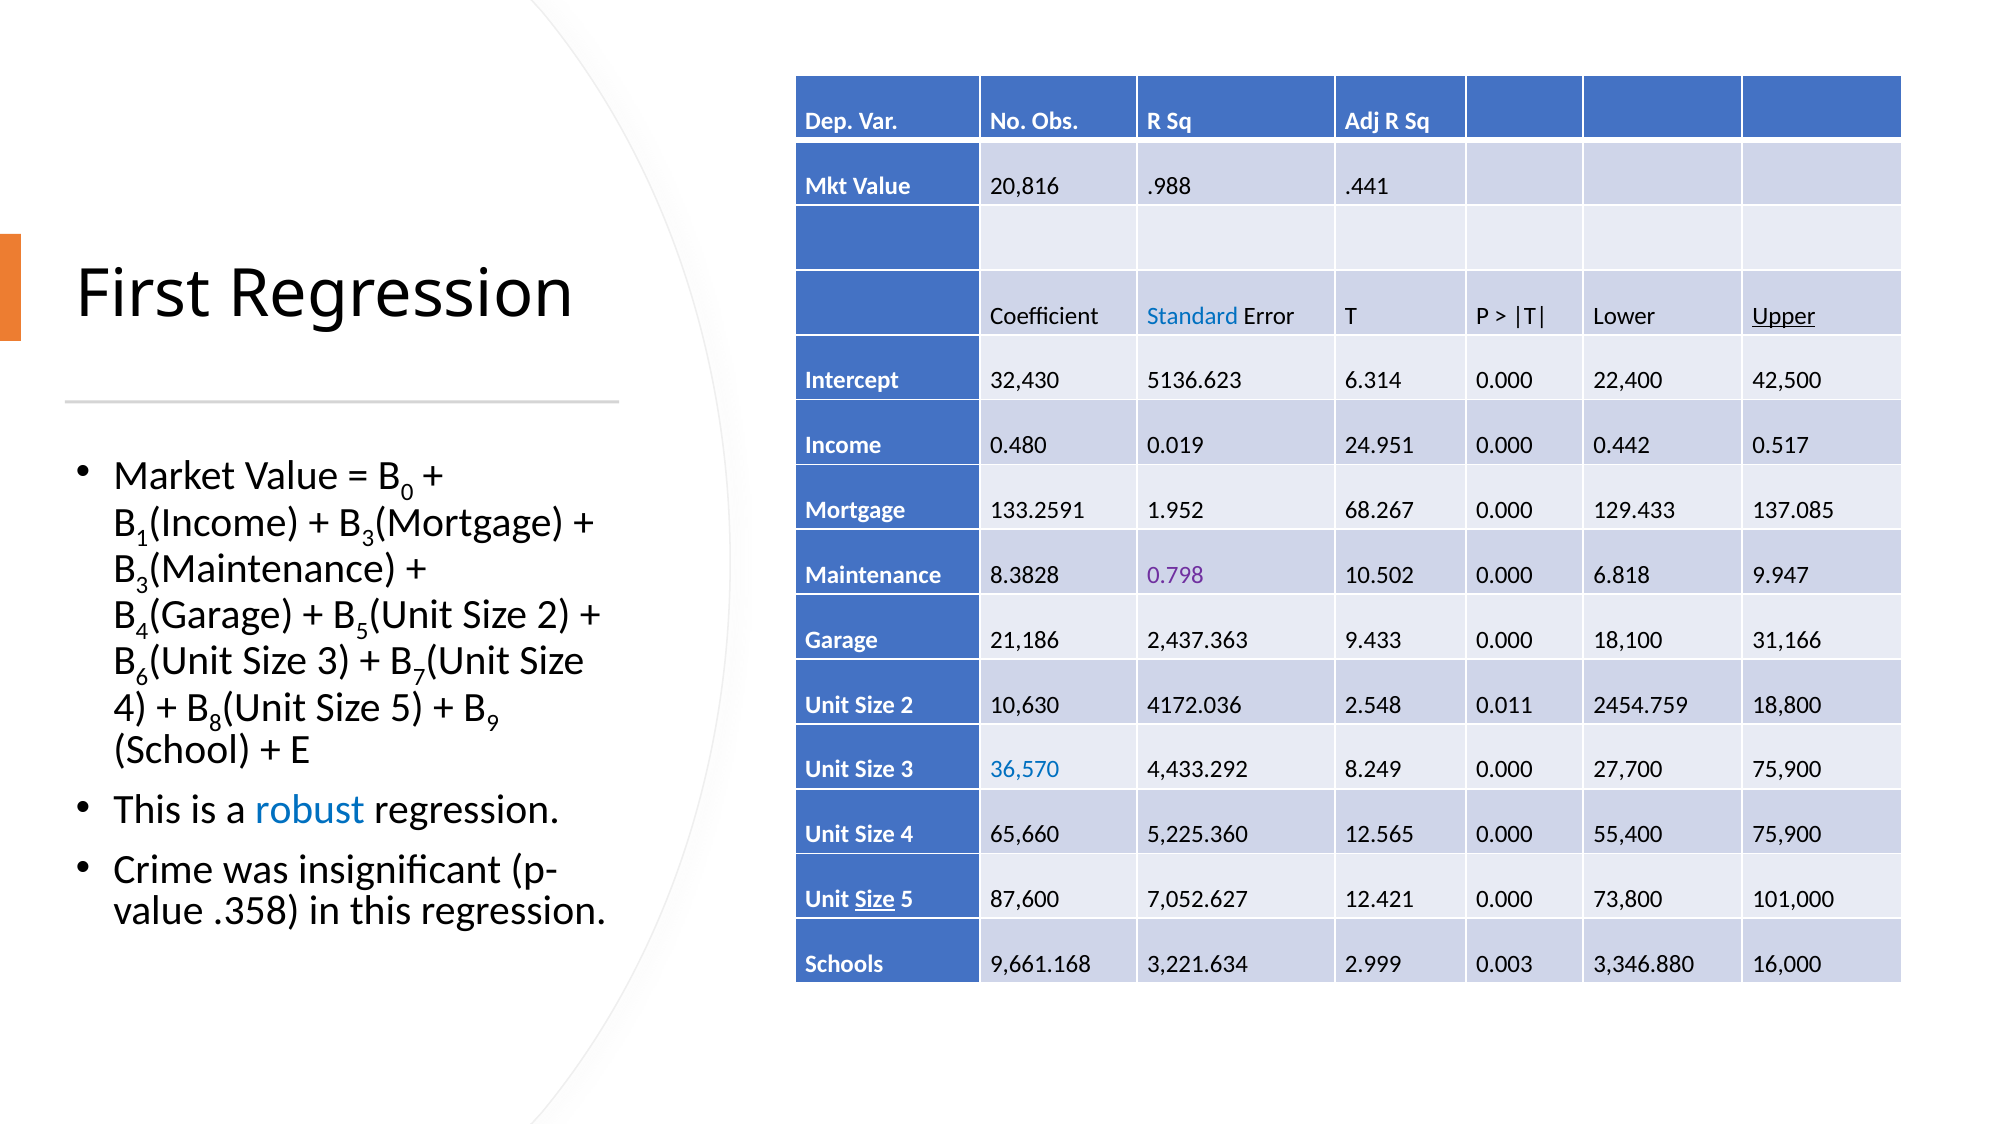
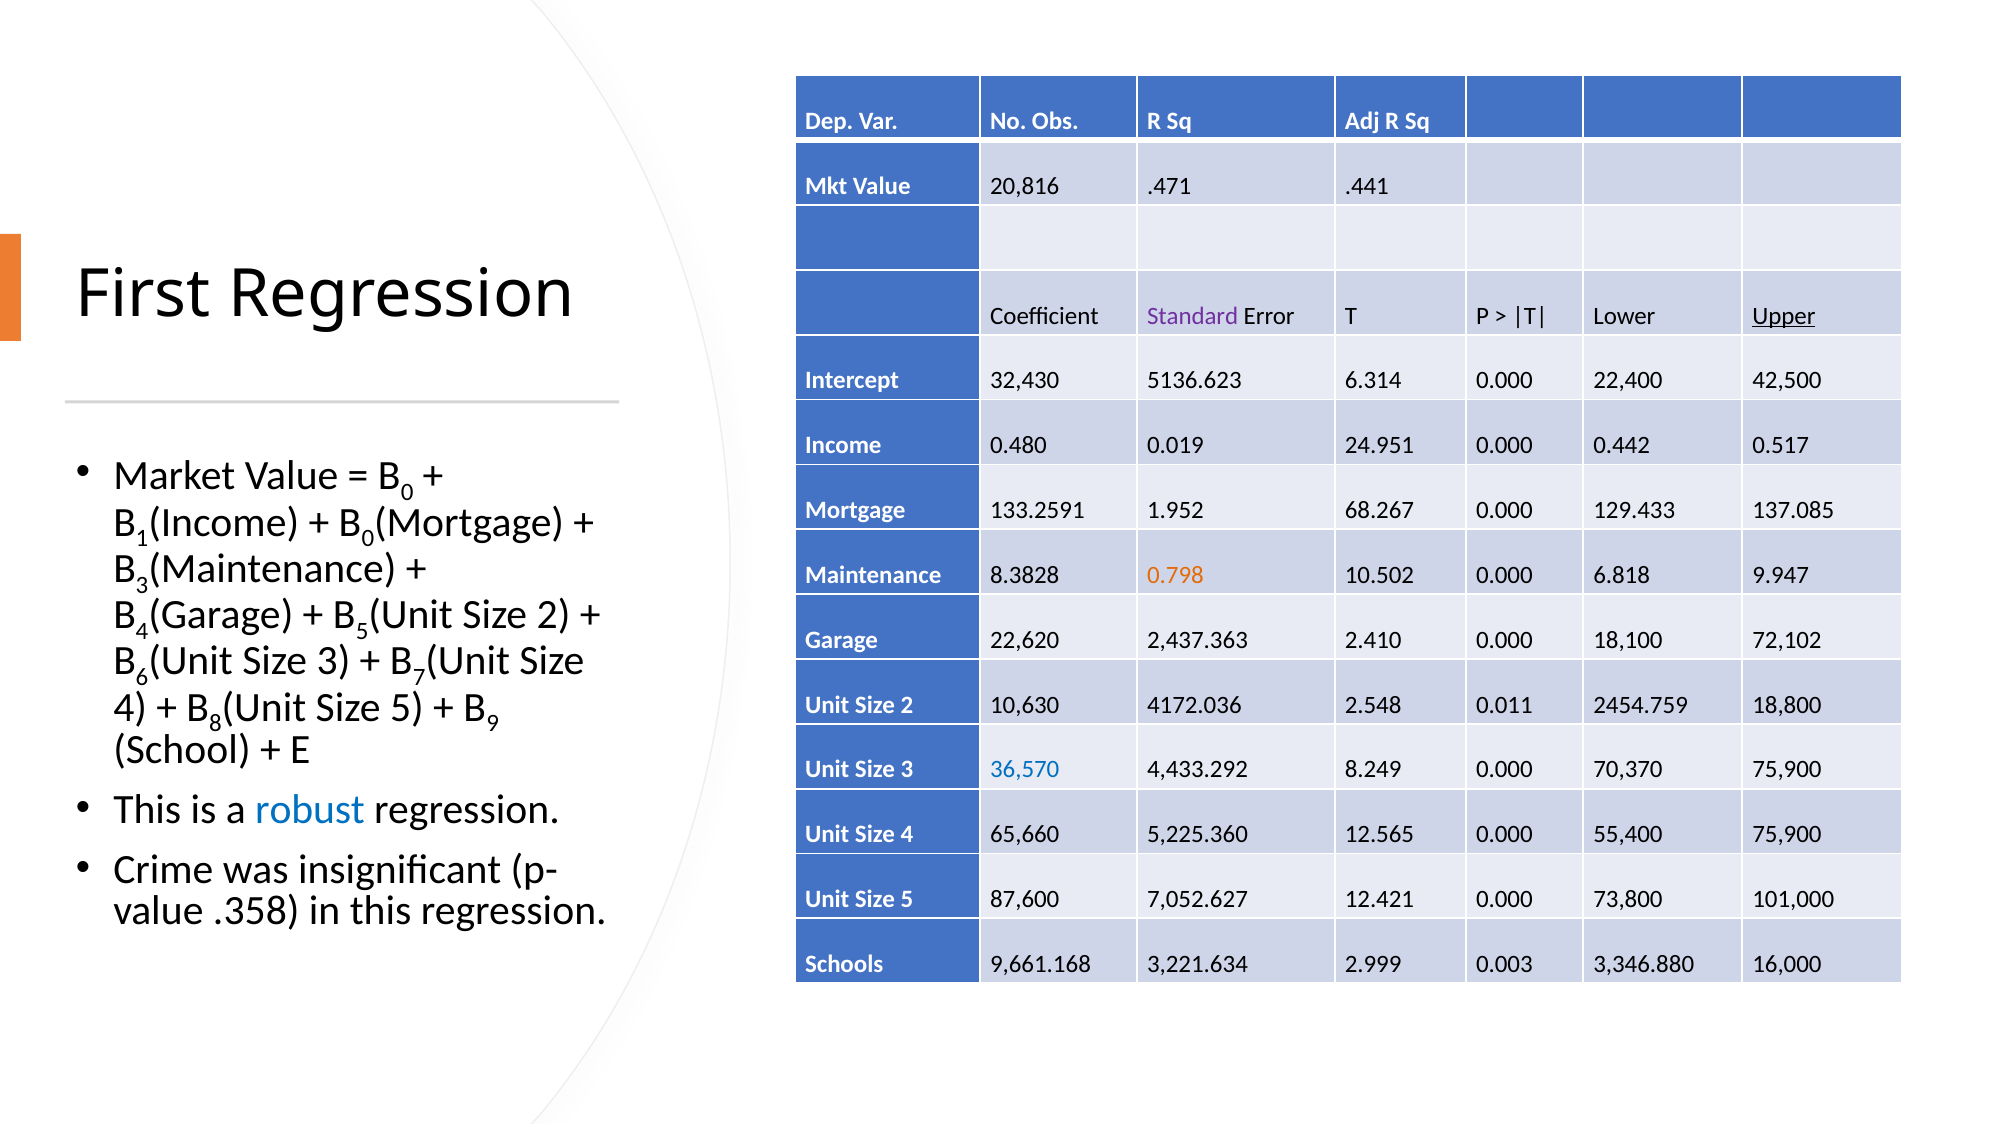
.988: .988 -> .471 (1169, 186)
Standard colour: blue -> purple (1193, 316)
3: 3 -> 0 (368, 539)
0.798 colour: purple -> orange (1175, 575)
21,186: 21,186 -> 22,620 (1025, 640)
9.433: 9.433 -> 2.410 (1373, 640)
31,166: 31,166 -> 72,102 (1787, 640)
27,700: 27,700 -> 70,370 (1628, 770)
Size underline: present -> none (875, 899)
